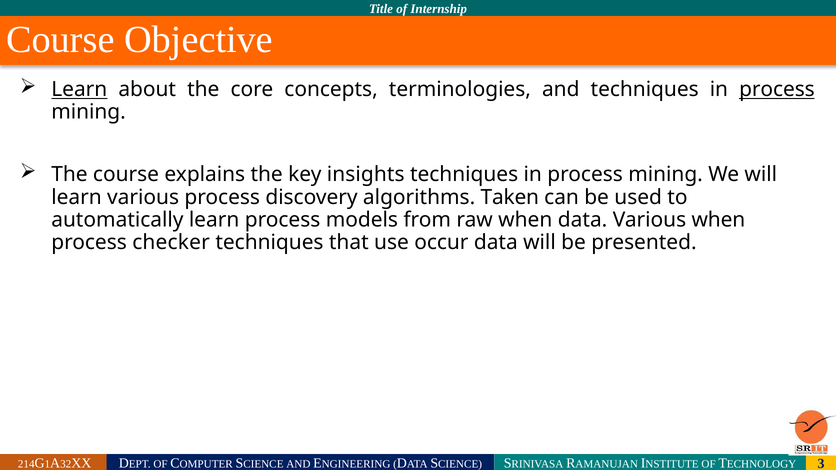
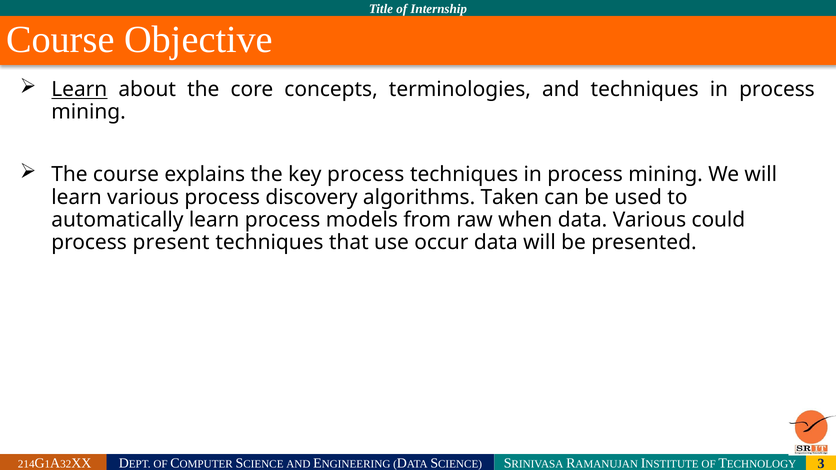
process underline: present -> none (777, 90)
key insights: insights -> process (366, 175)
Various when: when -> could (718, 220)
checker: checker -> present (171, 242)
